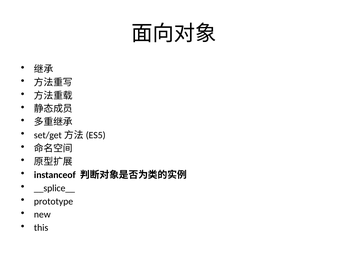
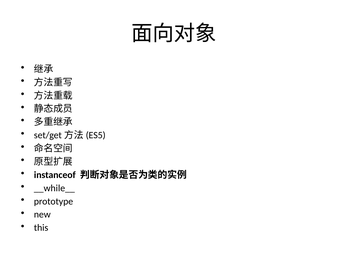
__splice__: __splice__ -> __while__ (54, 188)
